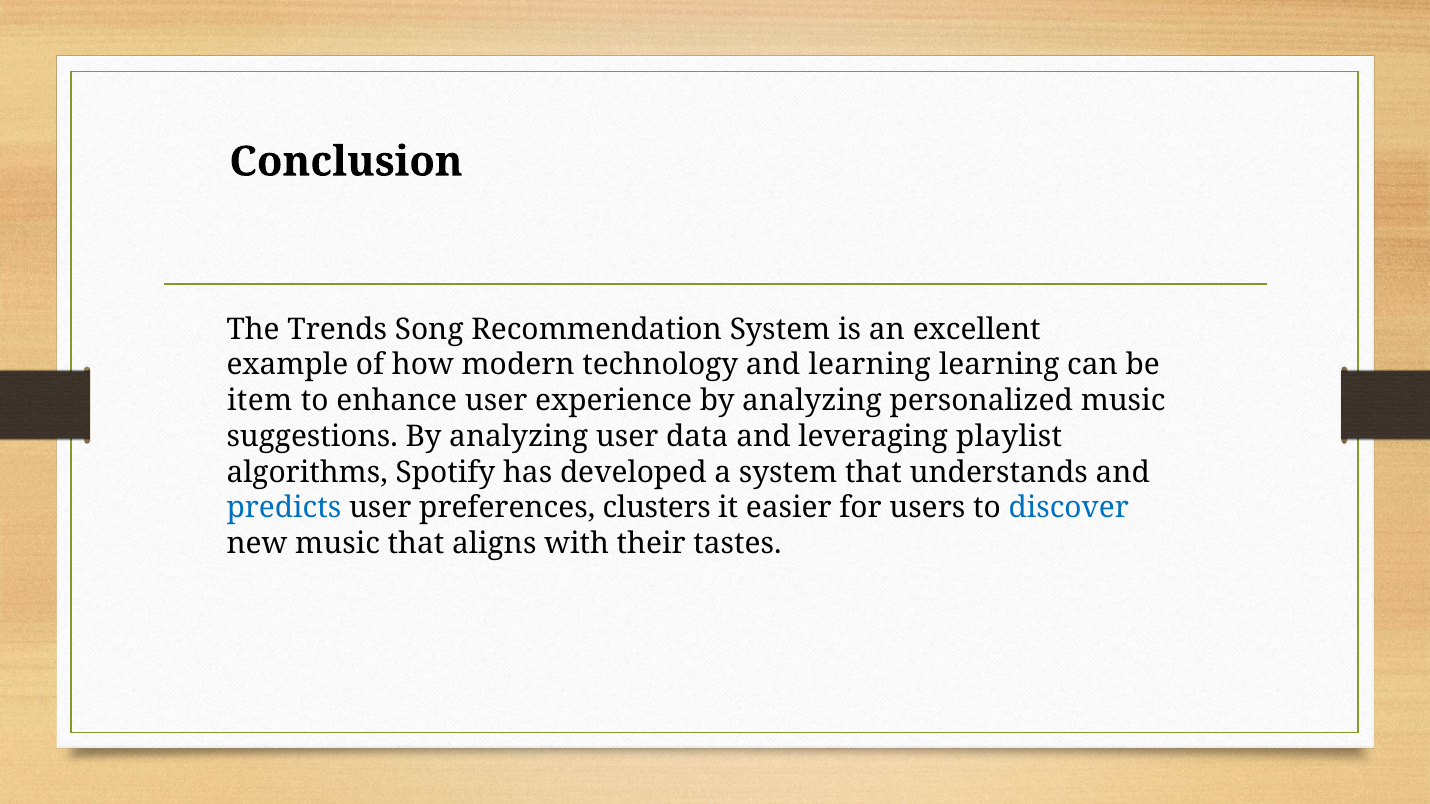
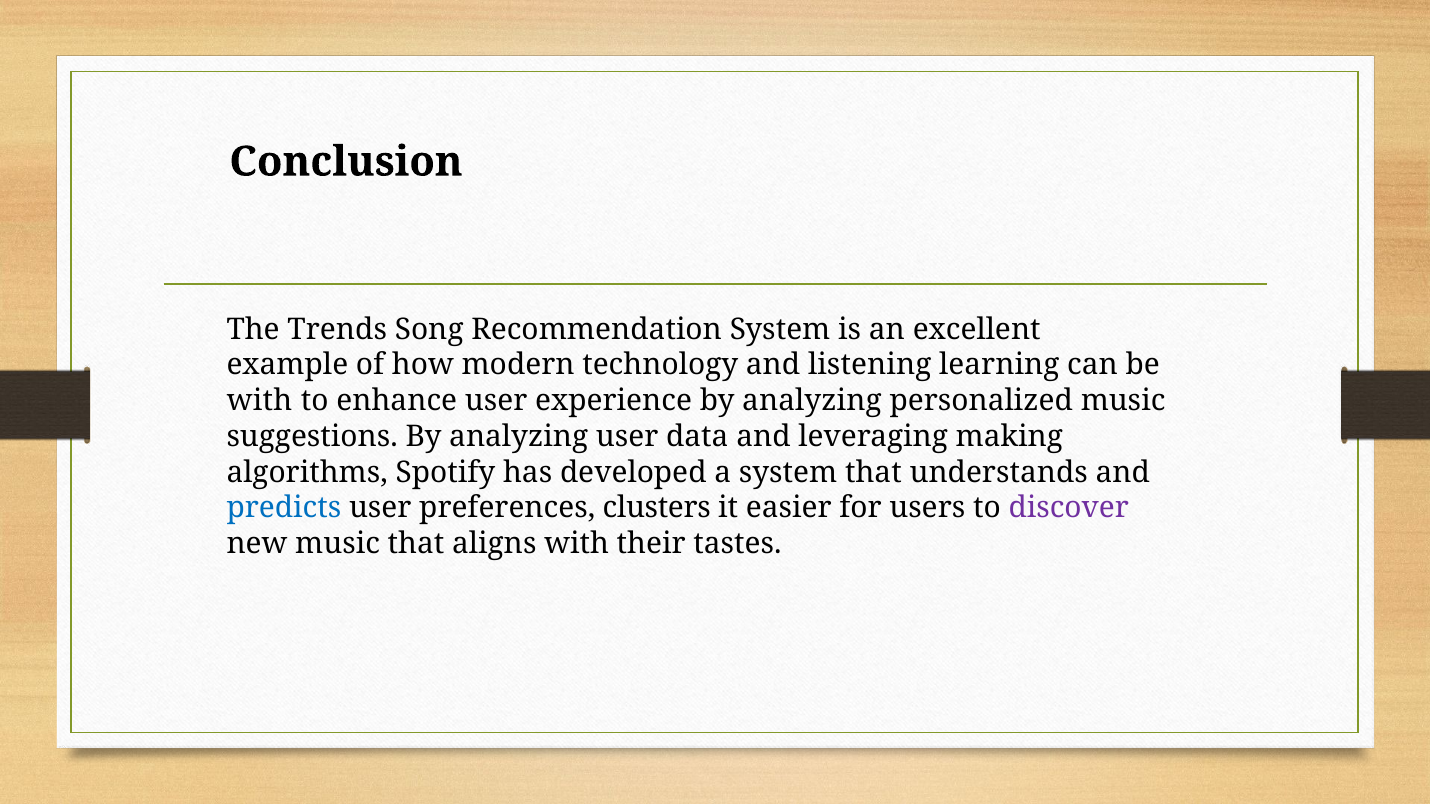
and learning: learning -> listening (870, 365)
item: item -> with (260, 401)
playlist: playlist -> making (1009, 437)
discover colour: blue -> purple (1069, 508)
